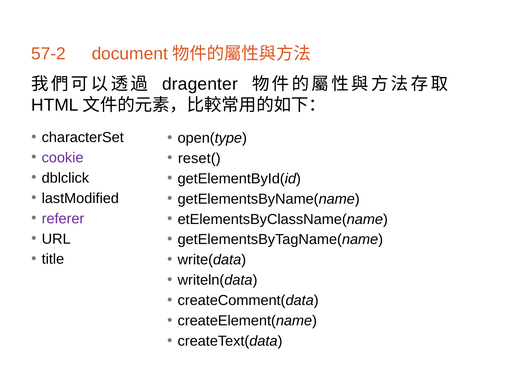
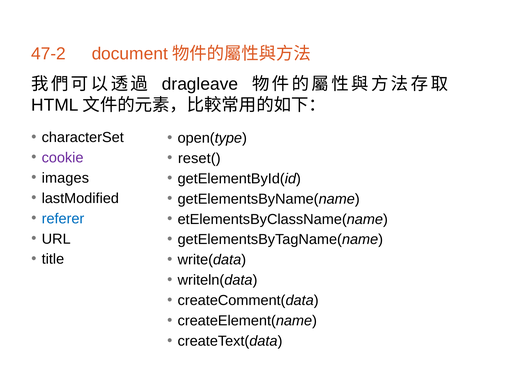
57-2: 57-2 -> 47-2 (49, 54)
dragenter: dragenter -> dragleave (200, 84)
dblclick: dblclick -> images (65, 178)
referer colour: purple -> blue (63, 218)
